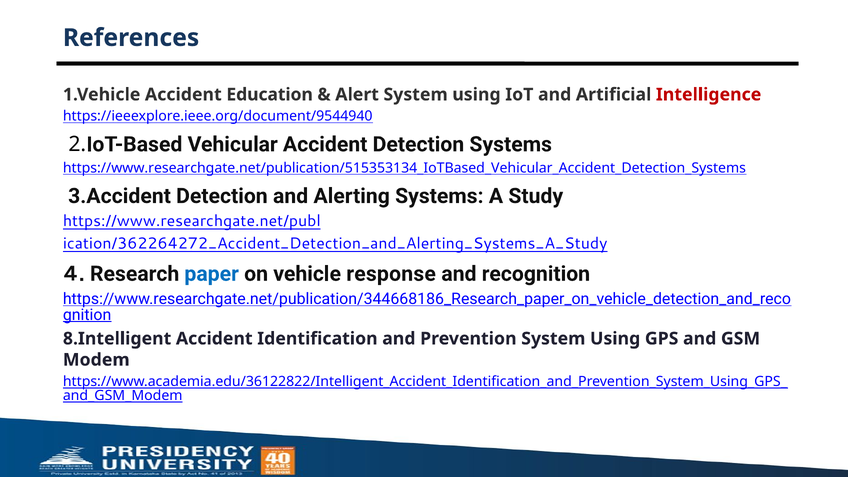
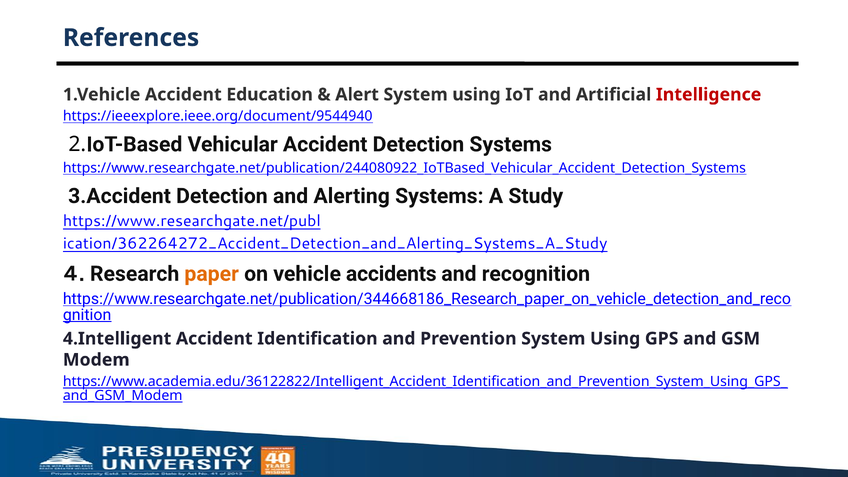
https://www.researchgate.net/publication/515353134_IoTBased_Vehicular_Accident_Detection_Systems: https://www.researchgate.net/publication/515353134_IoTBased_Vehicular_Accident_Detection_Systems -> https://www.researchgate.net/publication/244080922_IoTBased_Vehicular_Accident_Detection_Systems (404, 168)
paper colour: blue -> orange (212, 274)
response: response -> accidents (391, 274)
8.Intelligent: 8.Intelligent -> 4.Intelligent (117, 339)
